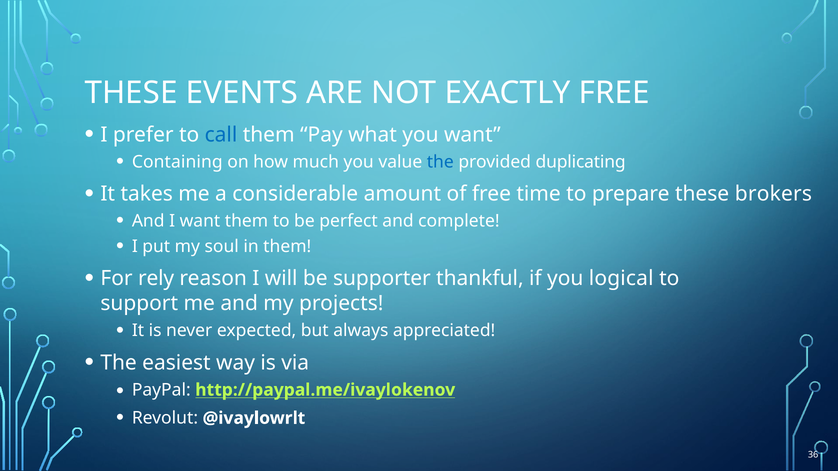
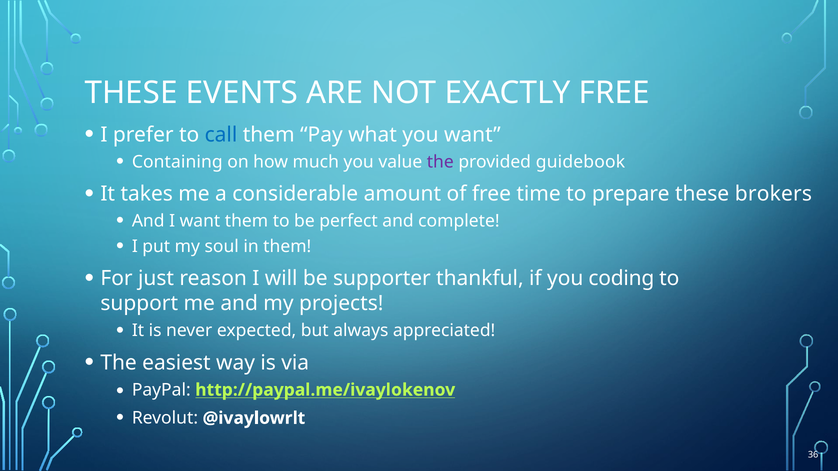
the colour: blue -> purple (440, 162)
duplicating: duplicating -> guidebook (580, 162)
rely: rely -> just (156, 279)
logical: logical -> coding (621, 279)
